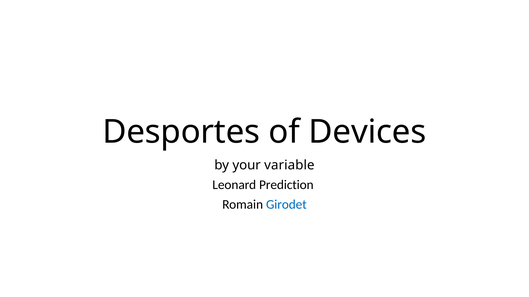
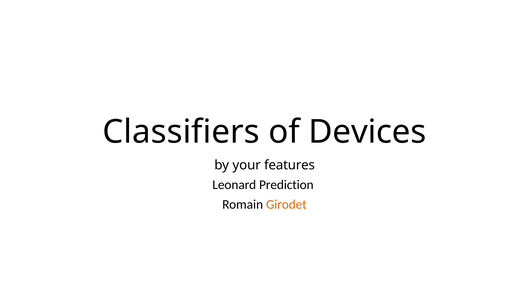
Desportes: Desportes -> Classifiers (181, 132)
variable: variable -> features (289, 165)
Girodet colour: blue -> orange (286, 205)
